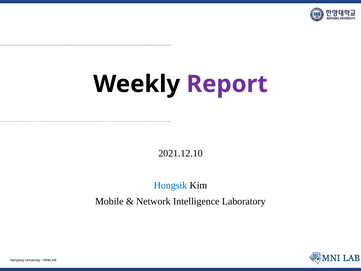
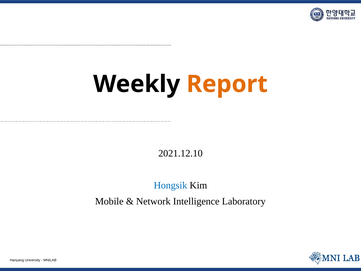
Report colour: purple -> orange (227, 84)
